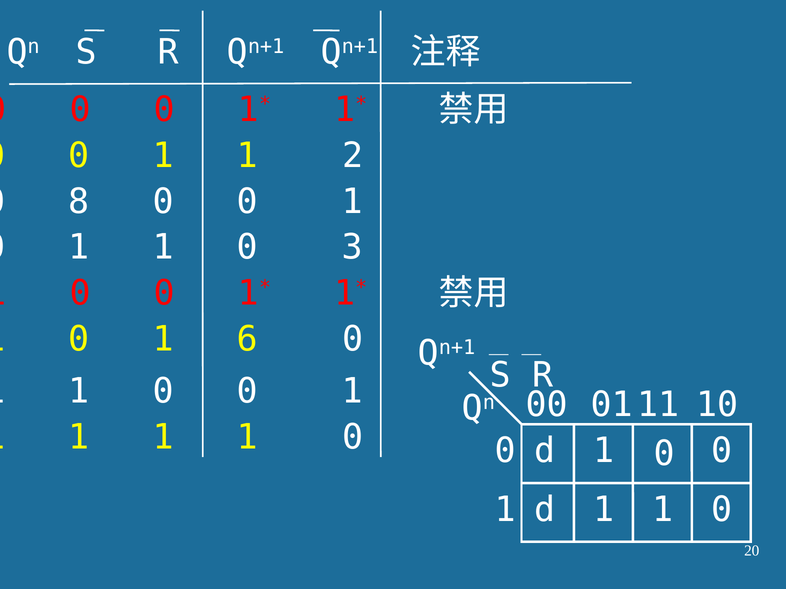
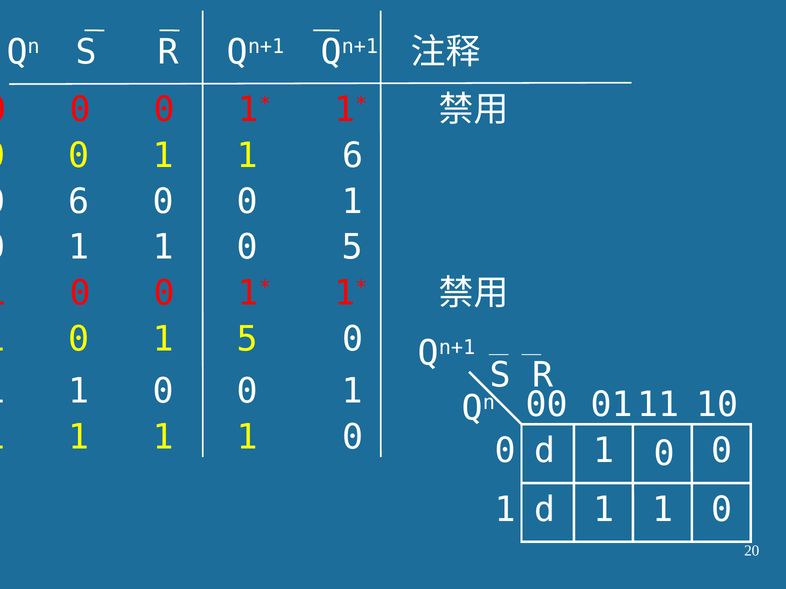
1 2: 2 -> 6 (353, 156)
8: 8 -> 6 (79, 202)
0 3: 3 -> 5 (352, 248)
1 6: 6 -> 5 (247, 339)
